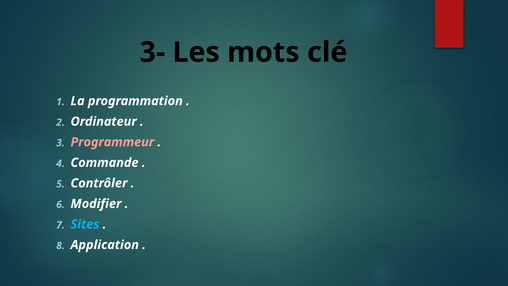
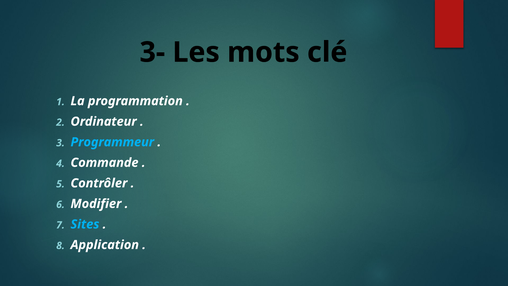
Programmeur colour: pink -> light blue (112, 142)
